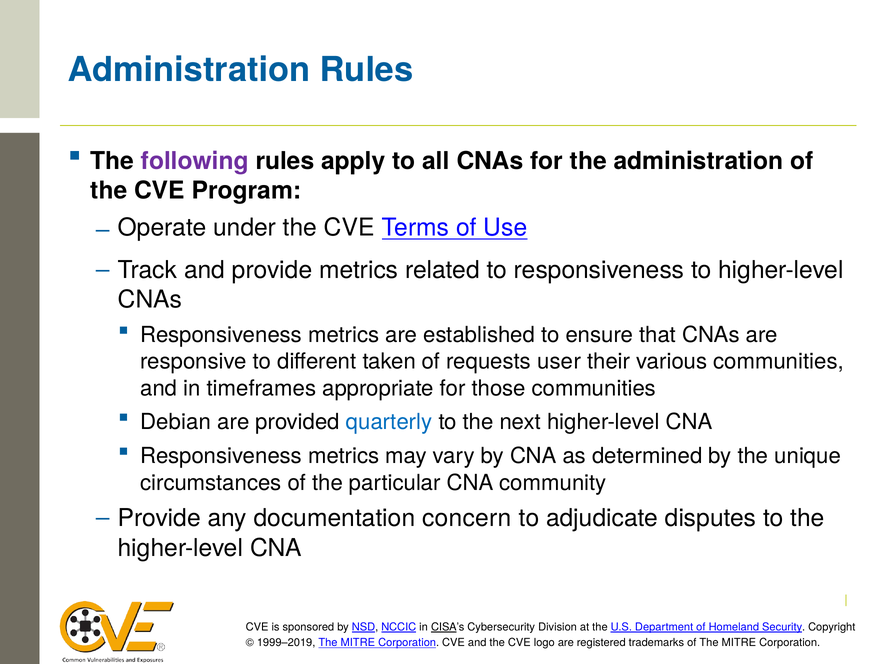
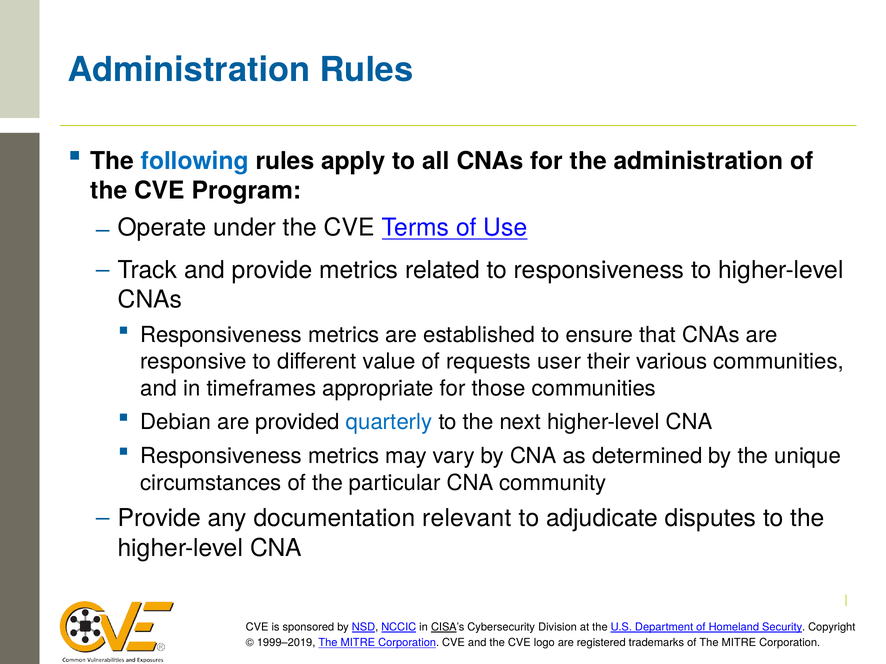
following colour: purple -> blue (195, 161)
taken: taken -> value (389, 362)
concern: concern -> relevant (467, 519)
